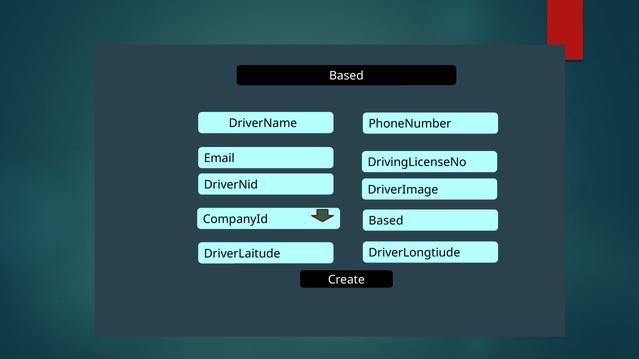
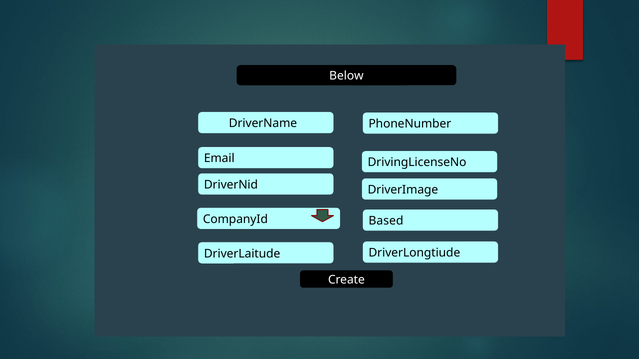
Based: Based -> Below (346, 76)
